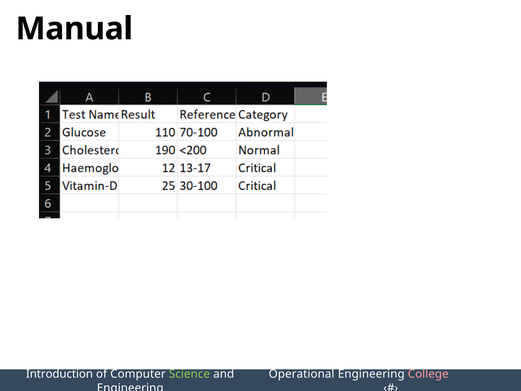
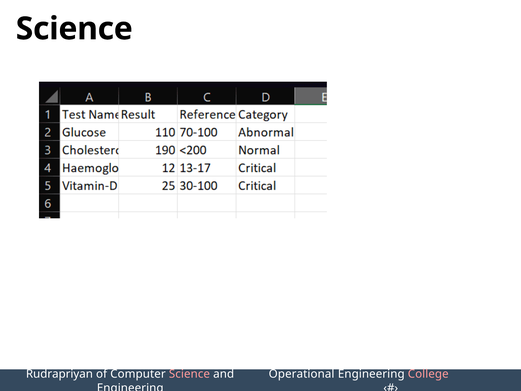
Manual: Manual -> Science (74, 29)
Introduction: Introduction -> Rudrapriyan (59, 374)
Science colour: light green -> pink (189, 374)
